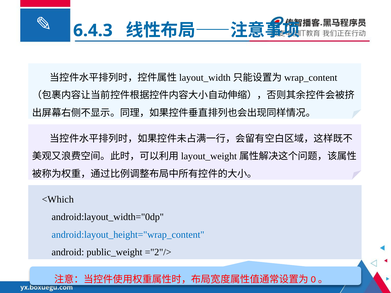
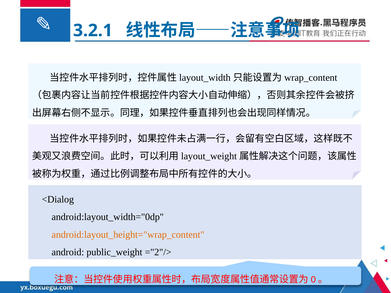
6.4.3: 6.4.3 -> 3.2.1 (93, 31)
<Which: <Which -> <Dialog (58, 200)
android:layout_height="wrap_content colour: blue -> orange (128, 235)
